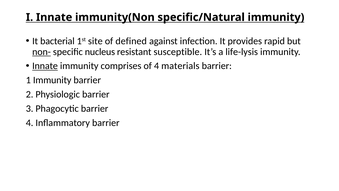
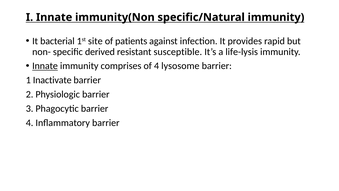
defined: defined -> patients (131, 41)
non- underline: present -> none (41, 52)
nucleus: nucleus -> derived (100, 52)
materials: materials -> lysosome (180, 66)
1 Immunity: Immunity -> Inactivate (52, 80)
